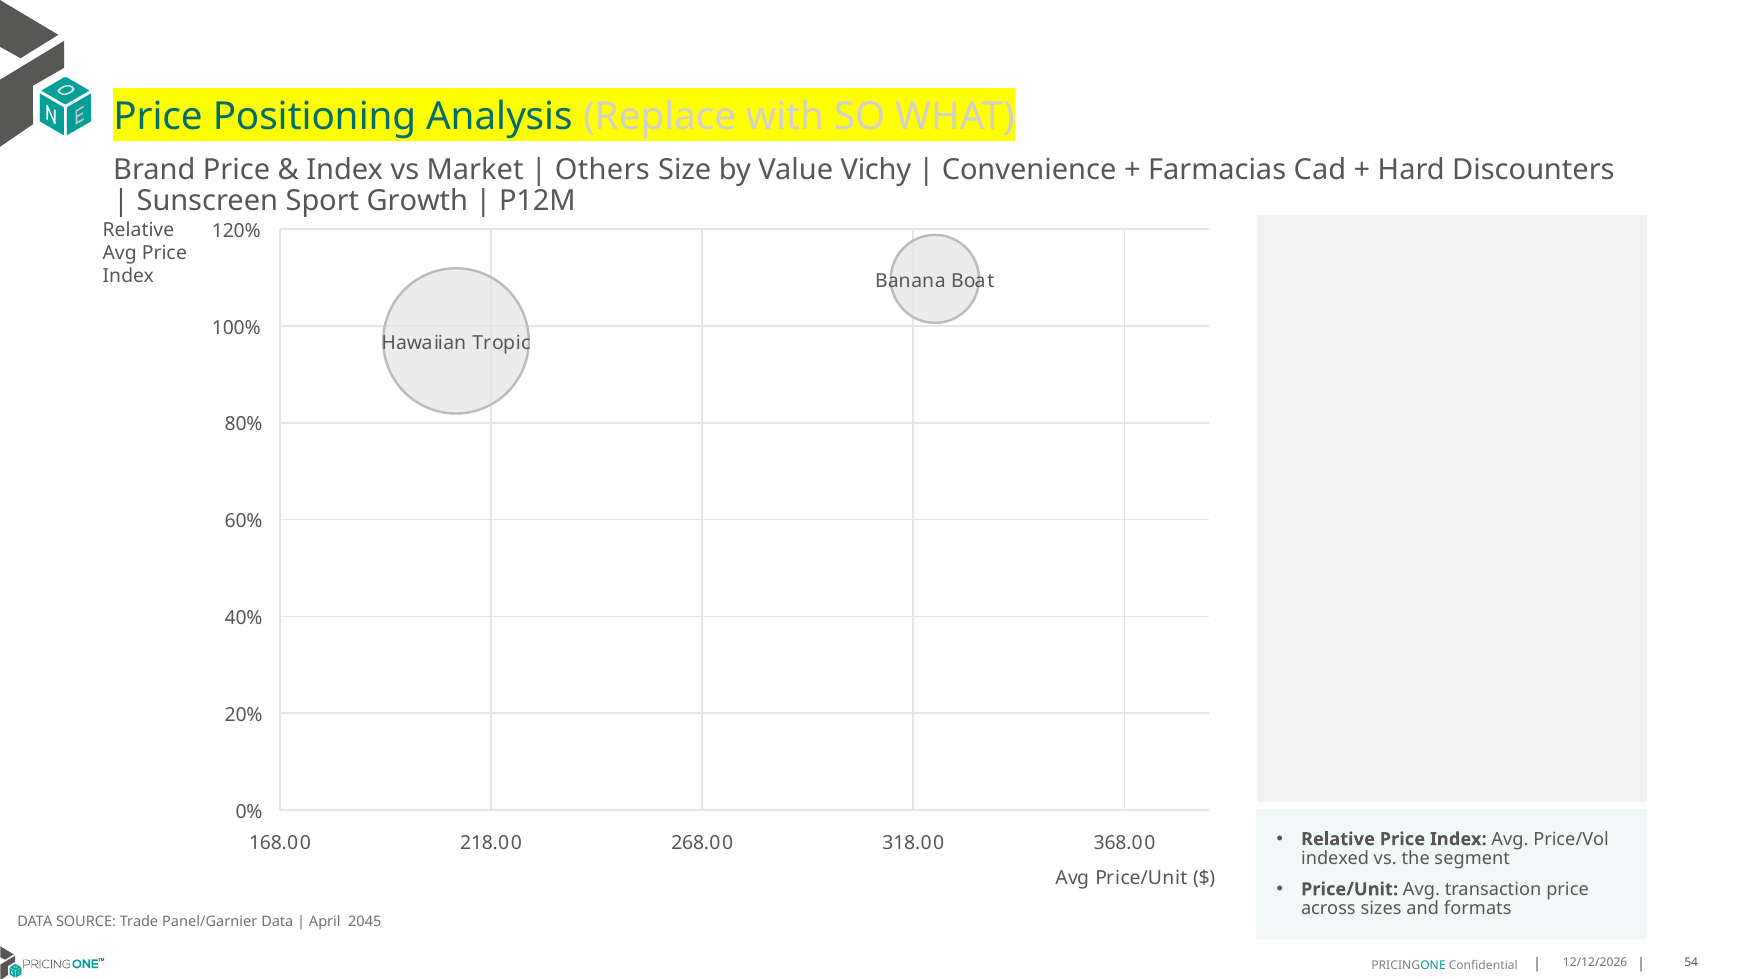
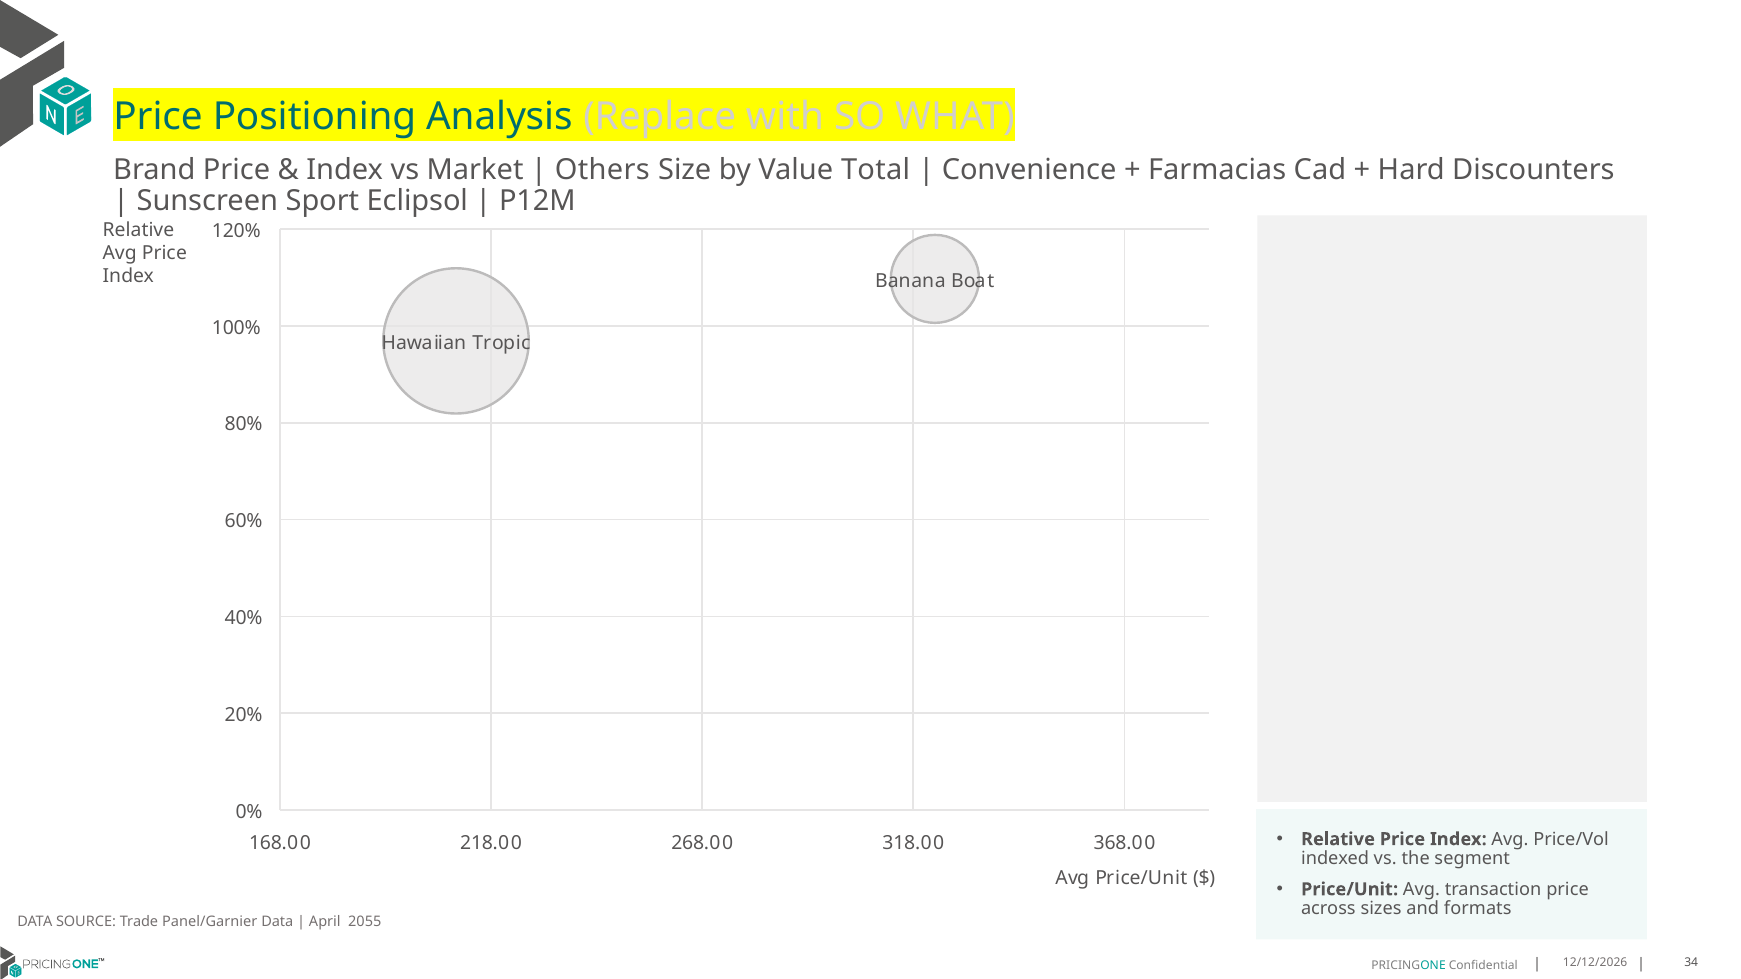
Vichy: Vichy -> Total (876, 170)
Growth: Growth -> Eclipsol (417, 201)
2045: 2045 -> 2055 (365, 922)
54: 54 -> 34 (1691, 963)
